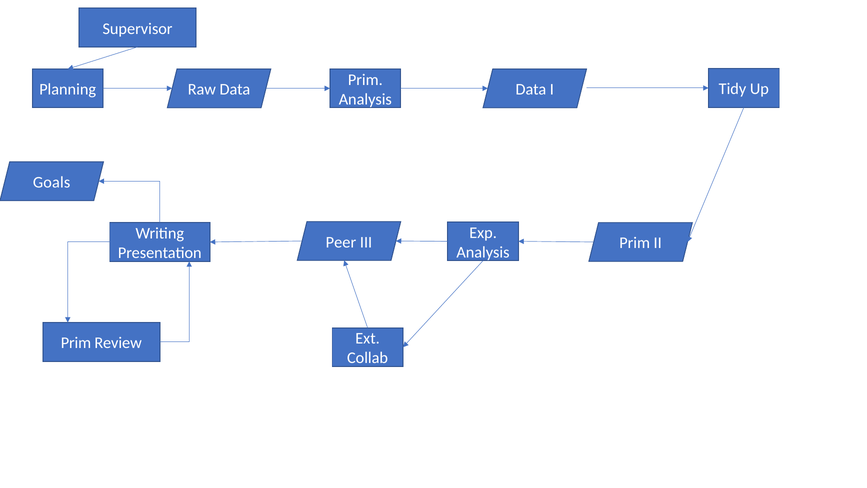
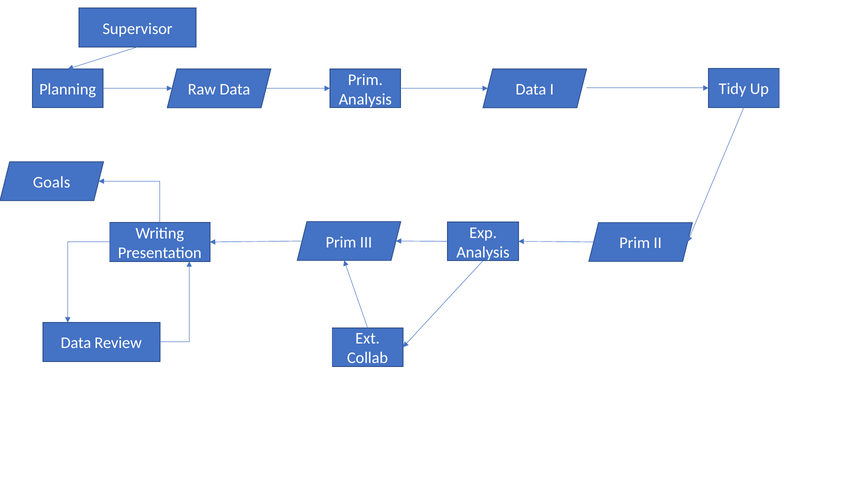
Peer: Peer -> Prim (341, 242)
Prim: Prim -> Data (76, 343)
